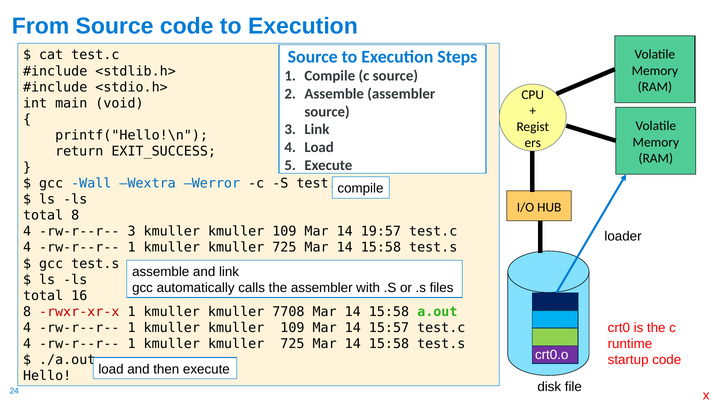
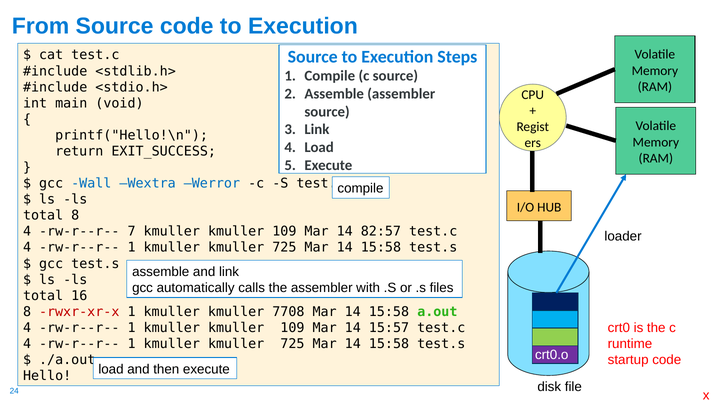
rw-r--r-- 3: 3 -> 7 (132, 232)
19:57: 19:57 -> 82:57 (381, 232)
